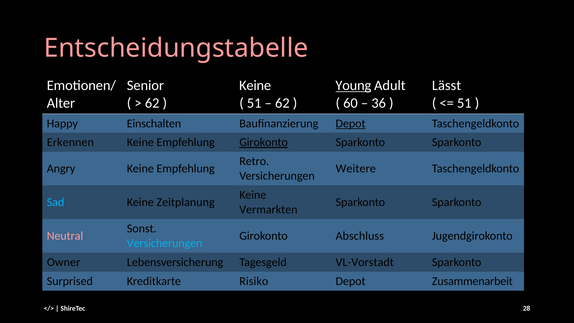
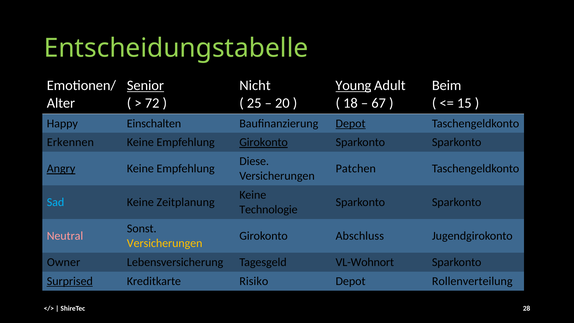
Entscheidungstabelle colour: pink -> light green (176, 48)
Senior underline: none -> present (145, 85)
Keine: Keine -> Nicht (255, 85)
Lässt: Lässt -> Beim (447, 85)
62: 62 -> 72 (152, 103)
51: 51 -> 25 (254, 103)
62: 62 -> 20 (282, 103)
60: 60 -> 18 (350, 103)
36: 36 -> 67 (379, 103)
51: 51 -> 15 (464, 103)
Retro: Retro -> Diese (254, 161)
Angry underline: none -> present (61, 169)
Weitere: Weitere -> Patchen (356, 169)
Vermarkten: Vermarkten -> Technologie (268, 210)
Versicherungen colour: light blue -> yellow (165, 243)
VL-Vorstadt: VL-Vorstadt -> VL-Wohnort (365, 262)
Surprised underline: none -> present (70, 281)
Zusammenarbeit: Zusammenarbeit -> Rollenverteilung (472, 281)
